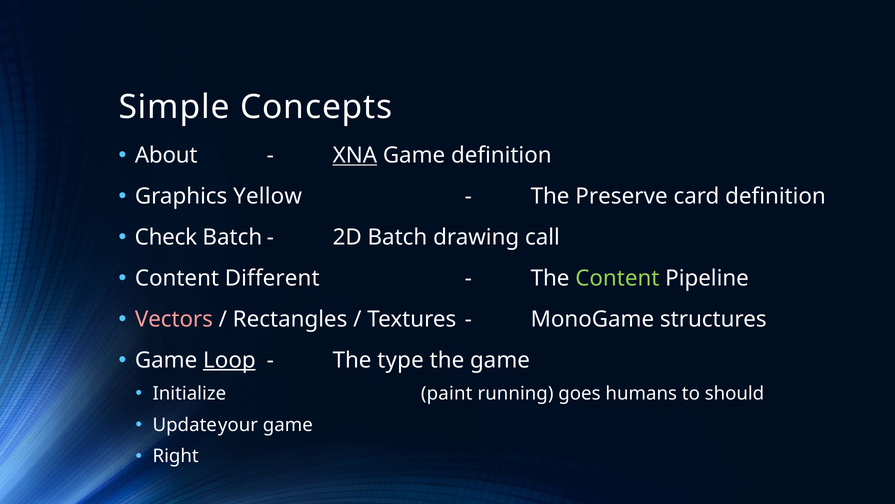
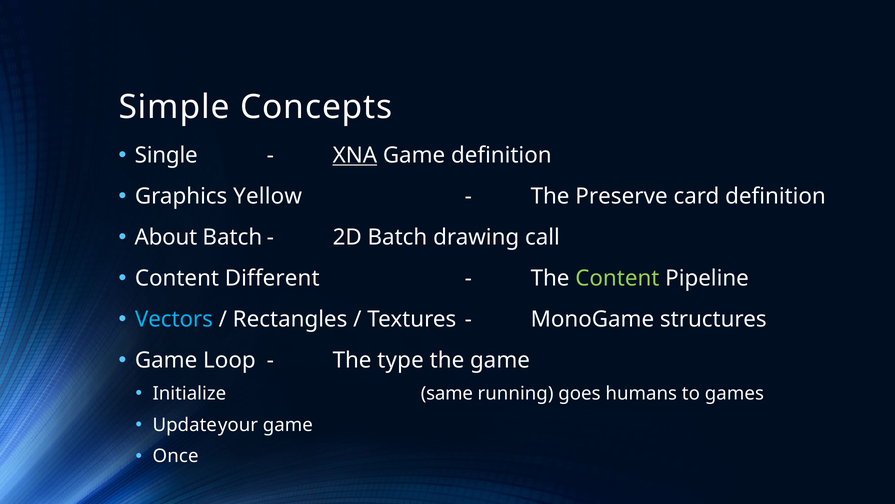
About: About -> Single (166, 155)
Check: Check -> About (166, 237)
Vectors colour: pink -> light blue (174, 319)
Loop underline: present -> none (229, 360)
paint: paint -> same (447, 393)
should: should -> games (734, 393)
Right: Right -> Once (176, 456)
